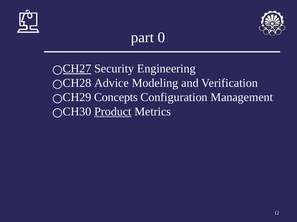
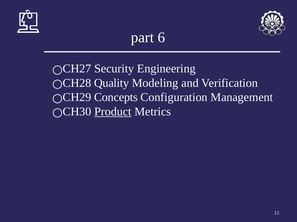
0: 0 -> 6 (161, 38)
CH27 underline: present -> none (77, 69)
Advice: Advice -> Quality (112, 83)
